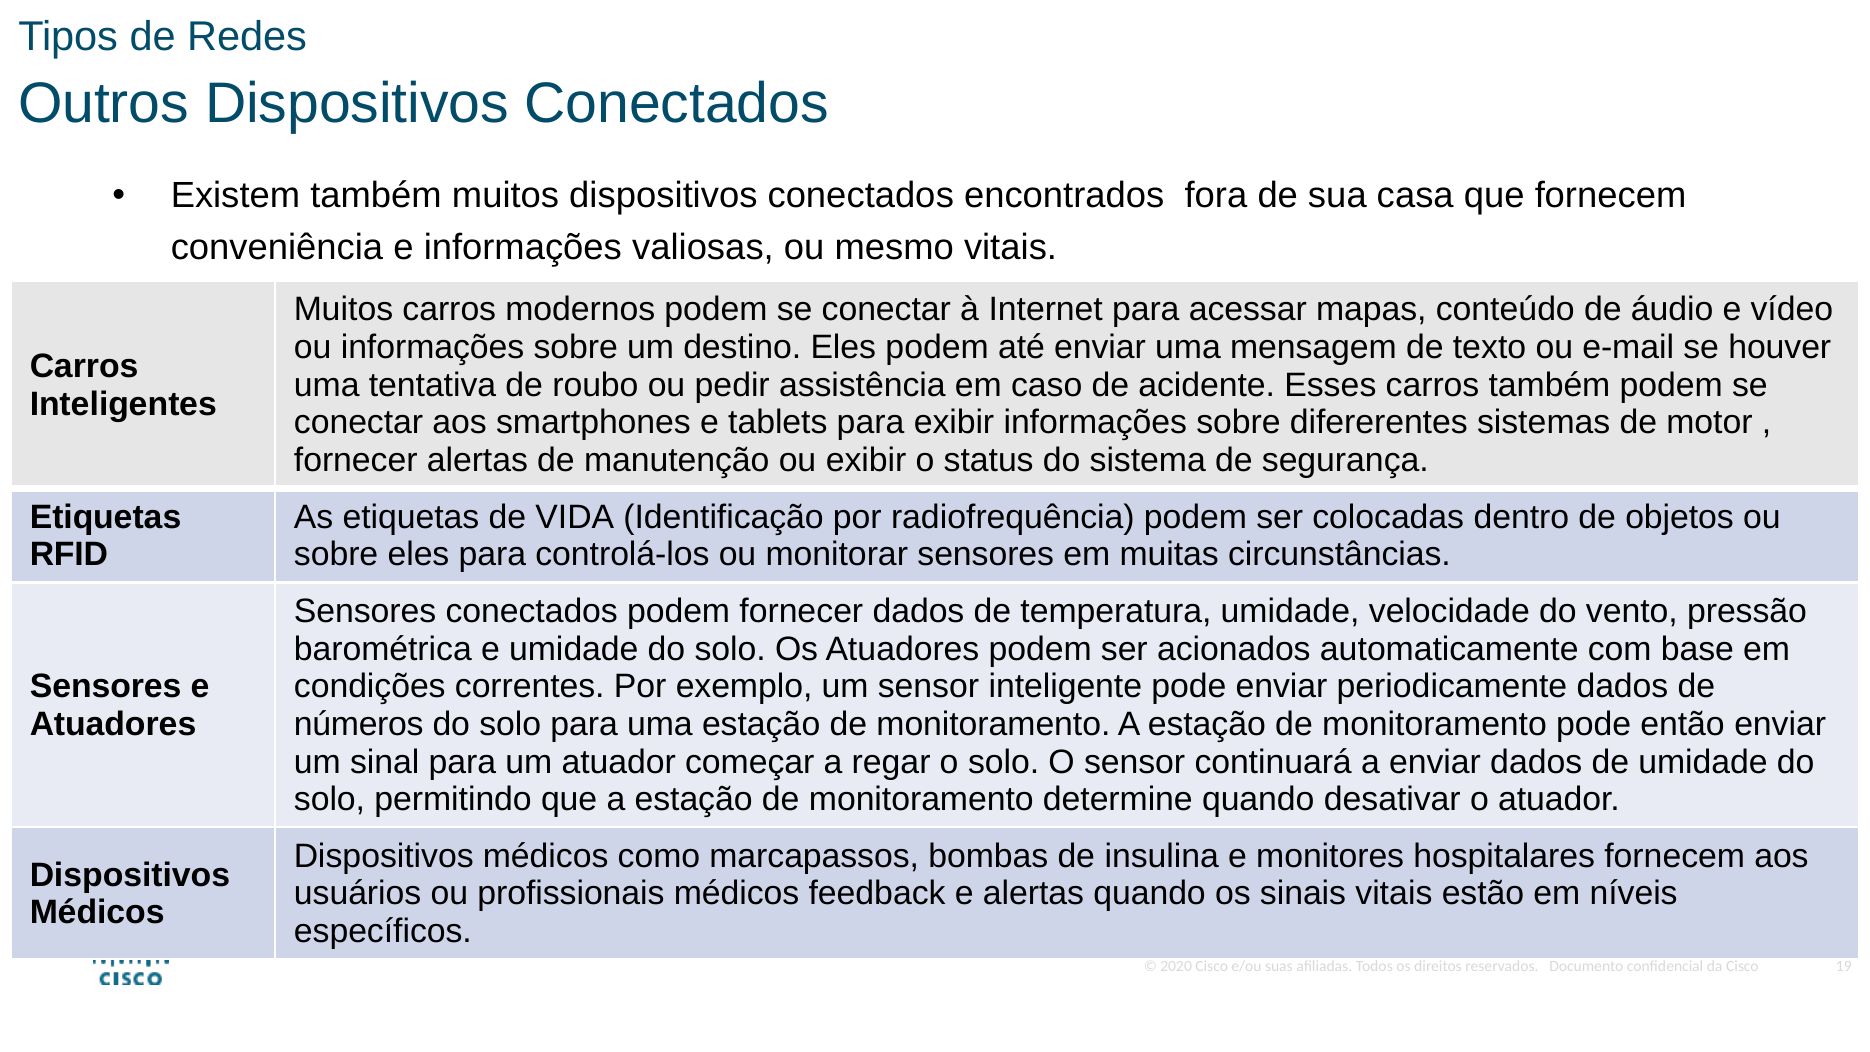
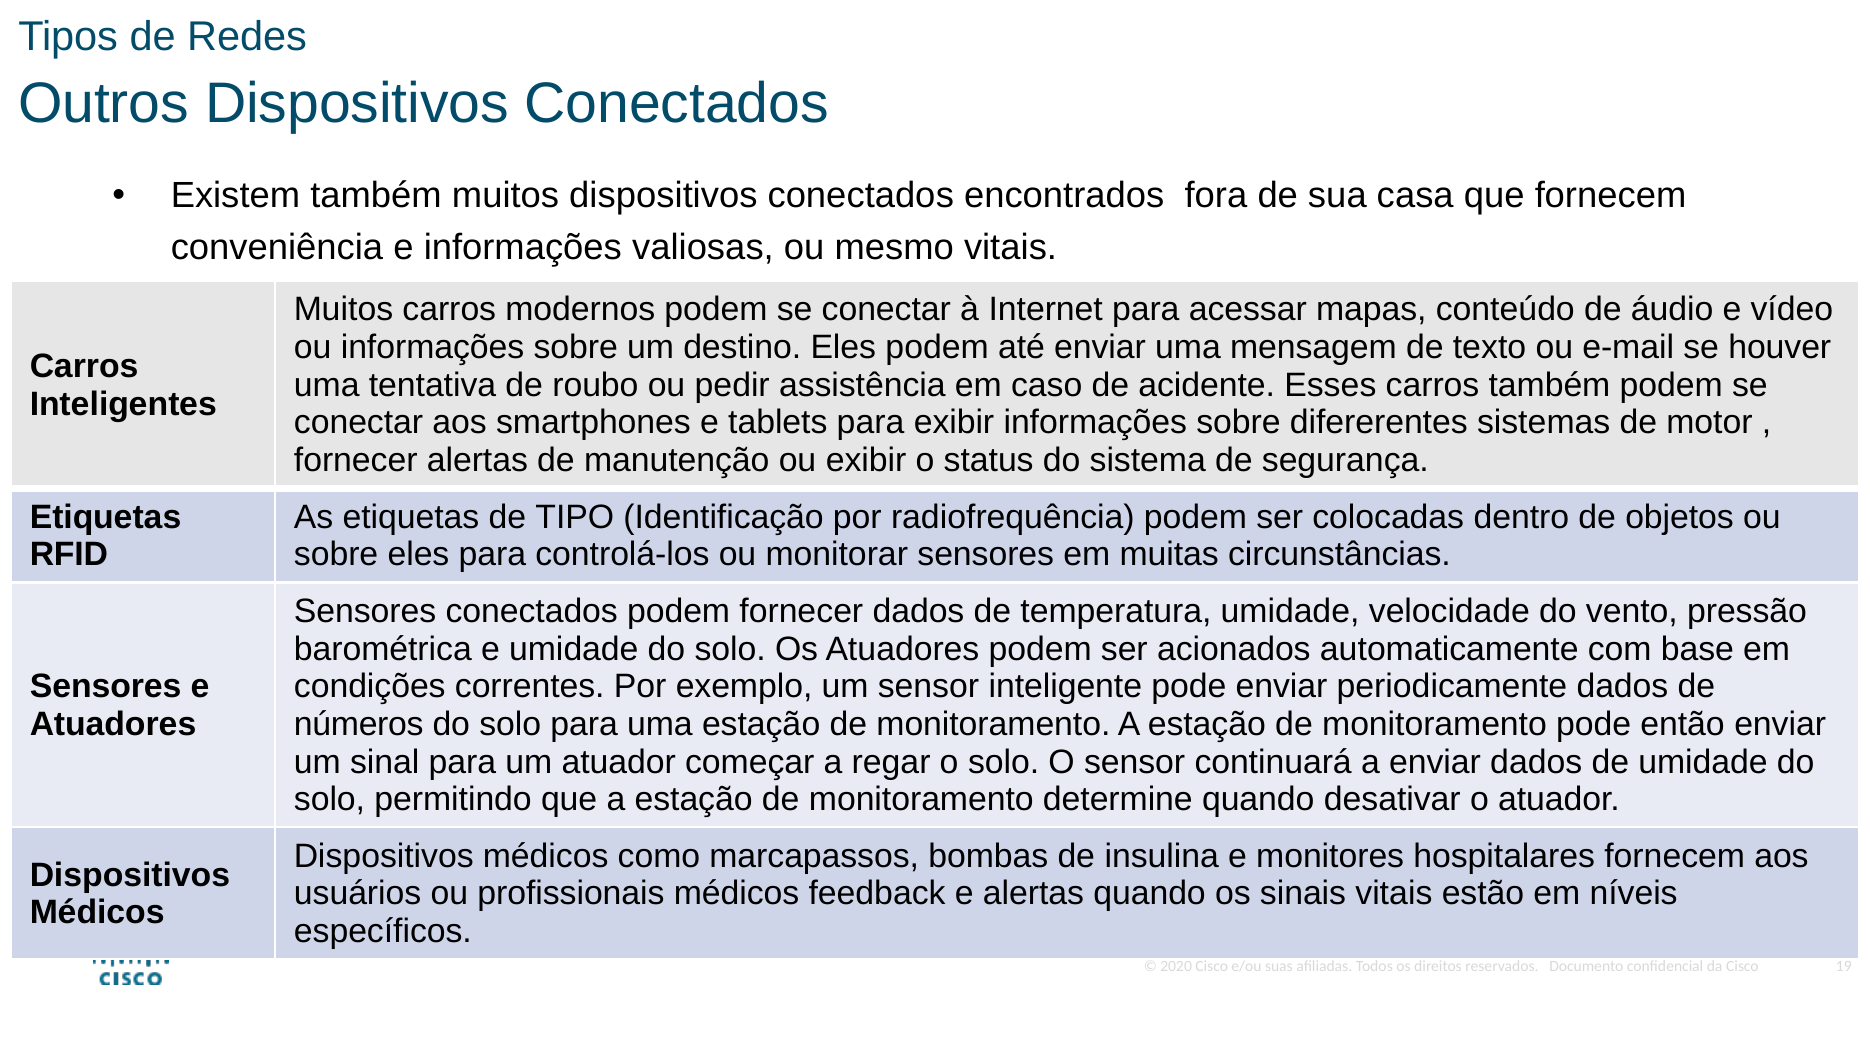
VIDA: VIDA -> TIPO (575, 517)
